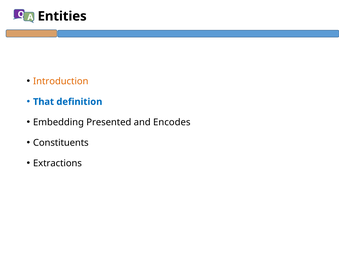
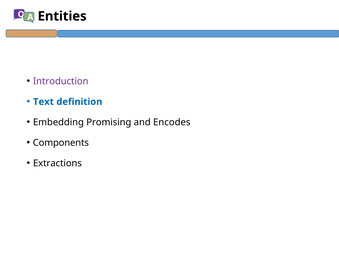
Introduction colour: orange -> purple (61, 81)
That: That -> Text (43, 102)
Presented: Presented -> Promising (109, 122)
Constituents: Constituents -> Components (61, 143)
